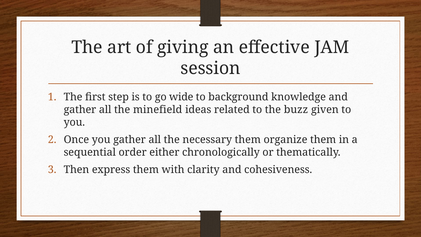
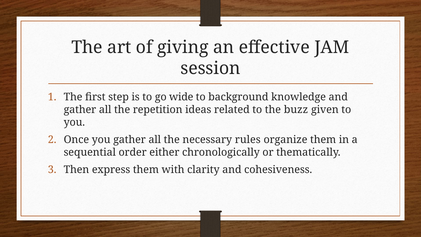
minefield: minefield -> repetition (158, 110)
necessary them: them -> rules (248, 140)
